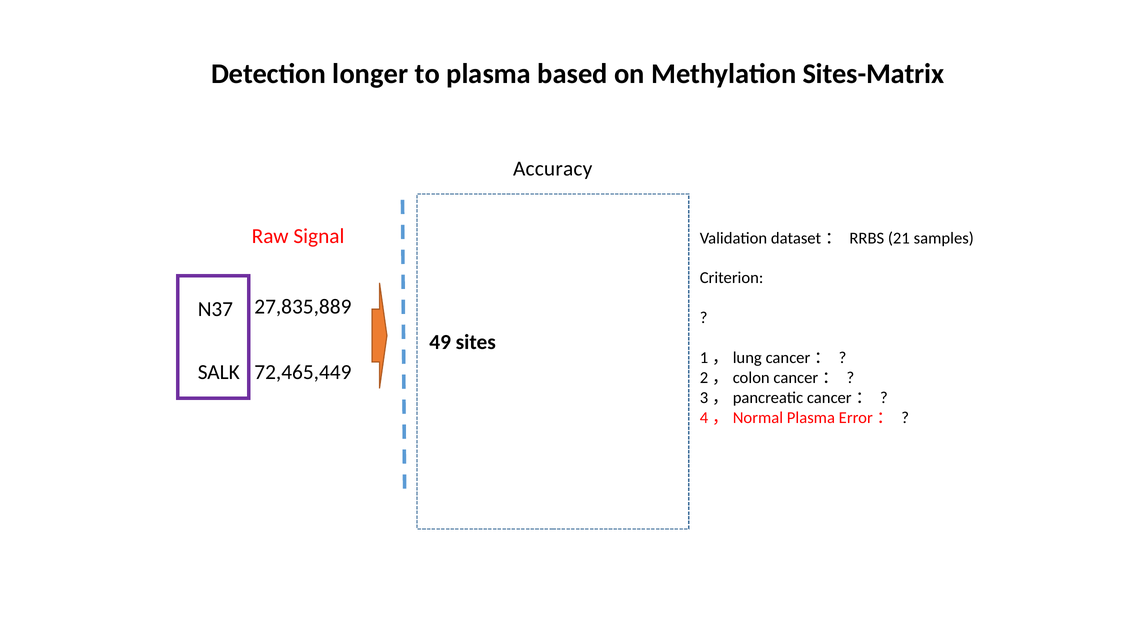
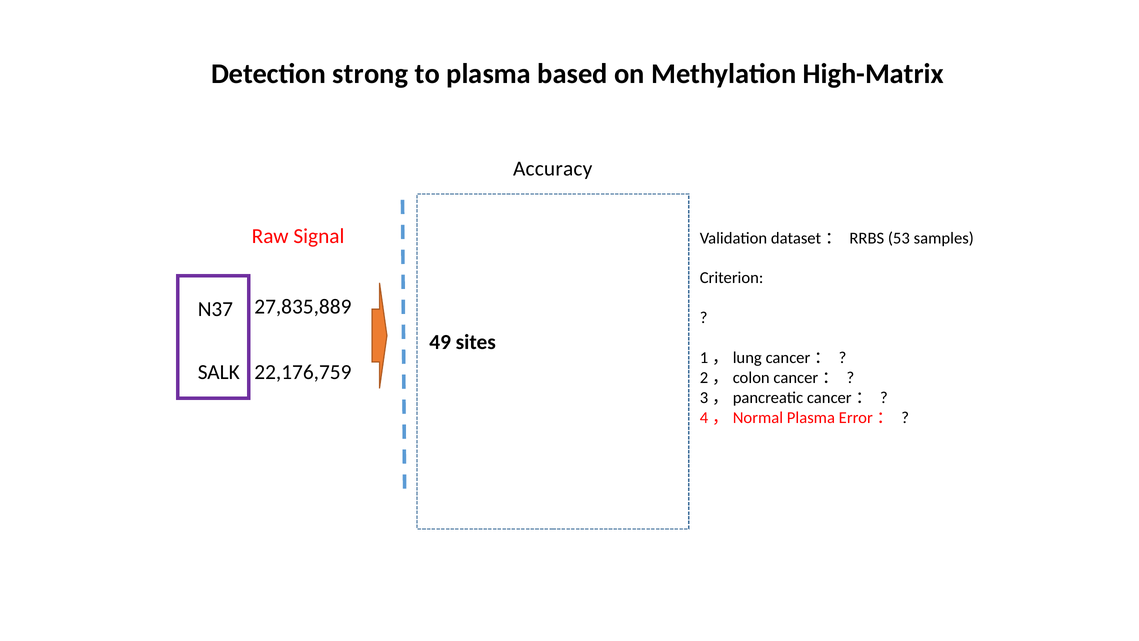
longer: longer -> strong (370, 74)
Sites-Matrix: Sites-Matrix -> High-Matrix (873, 74)
21: 21 -> 53 (899, 238)
72,465,449: 72,465,449 -> 22,176,759 (303, 372)
